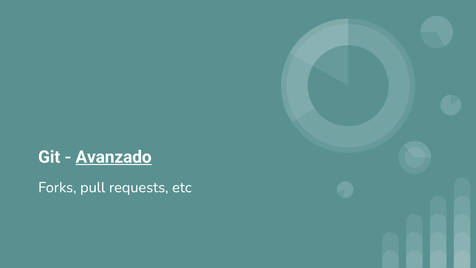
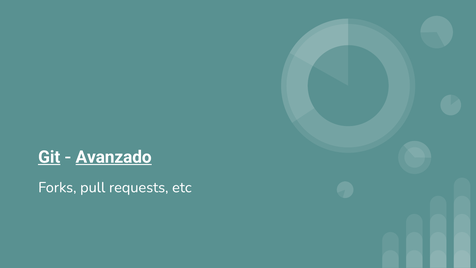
Git underline: none -> present (49, 157)
